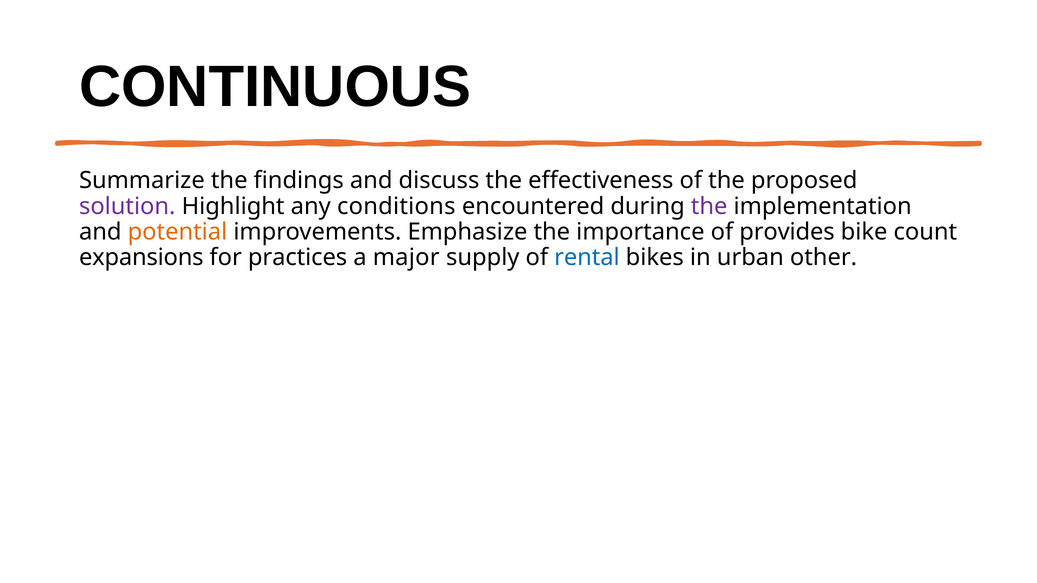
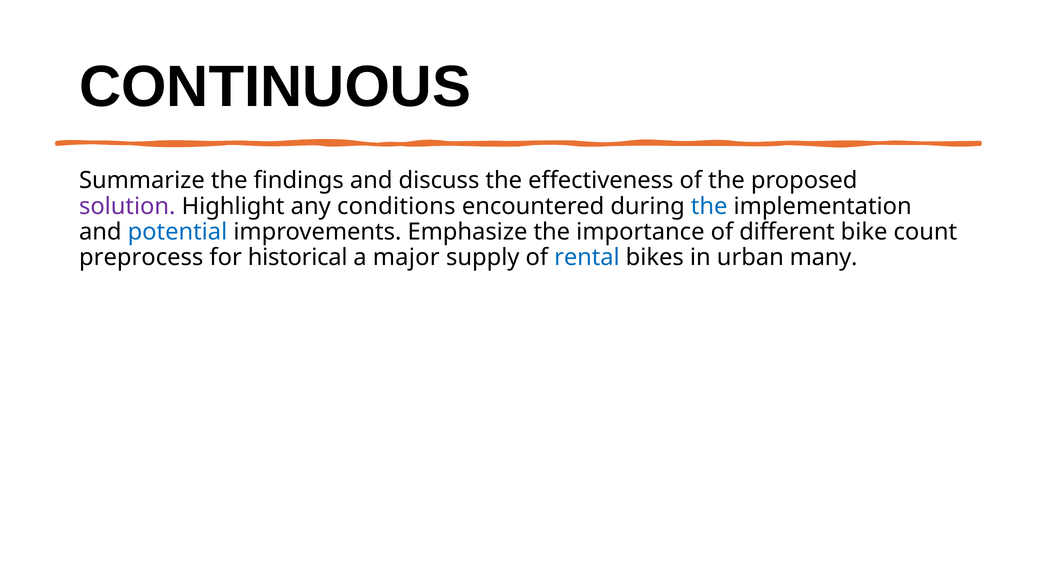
the colour: purple -> blue (709, 206)
potential colour: orange -> blue (177, 232)
provides: provides -> different (787, 232)
expansions: expansions -> preprocess (141, 258)
practices: practices -> historical (298, 258)
other: other -> many (824, 258)
